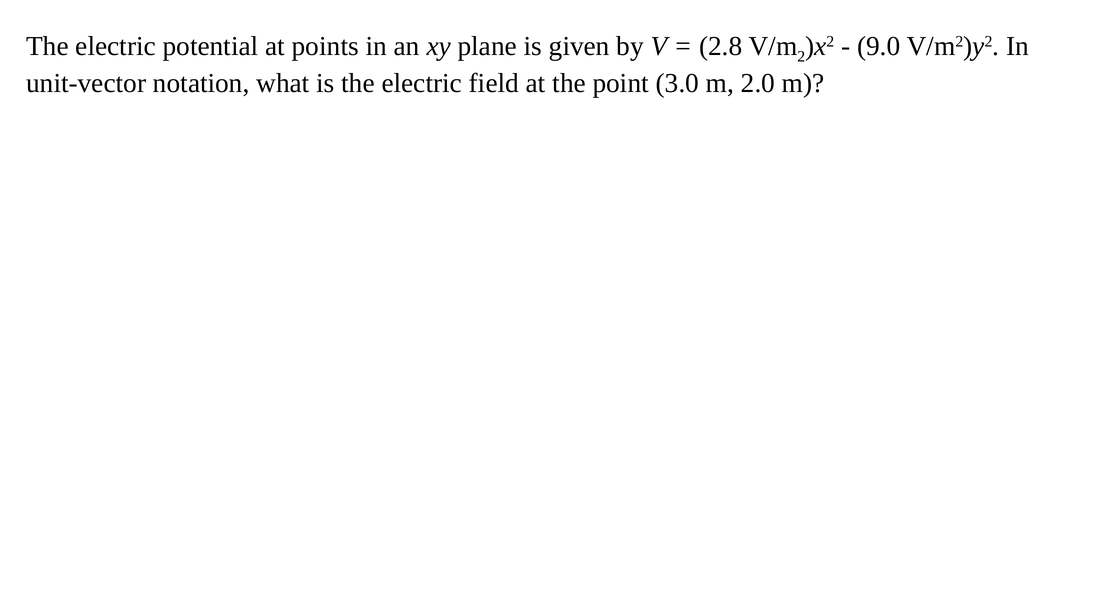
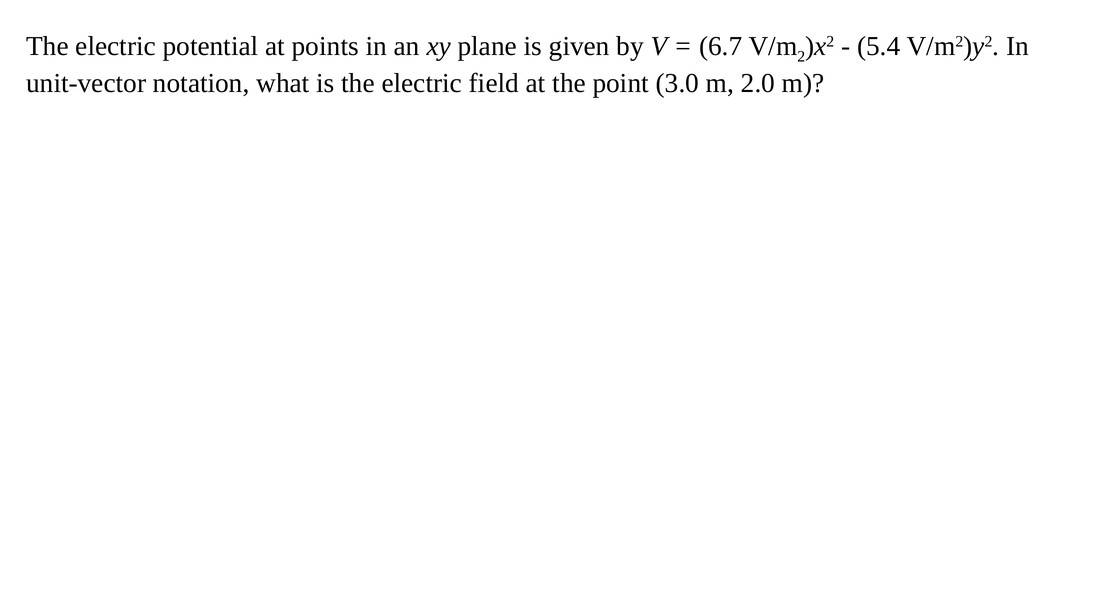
2.8: 2.8 -> 6.7 (721, 46)
9.0: 9.0 -> 5.4 (879, 46)
